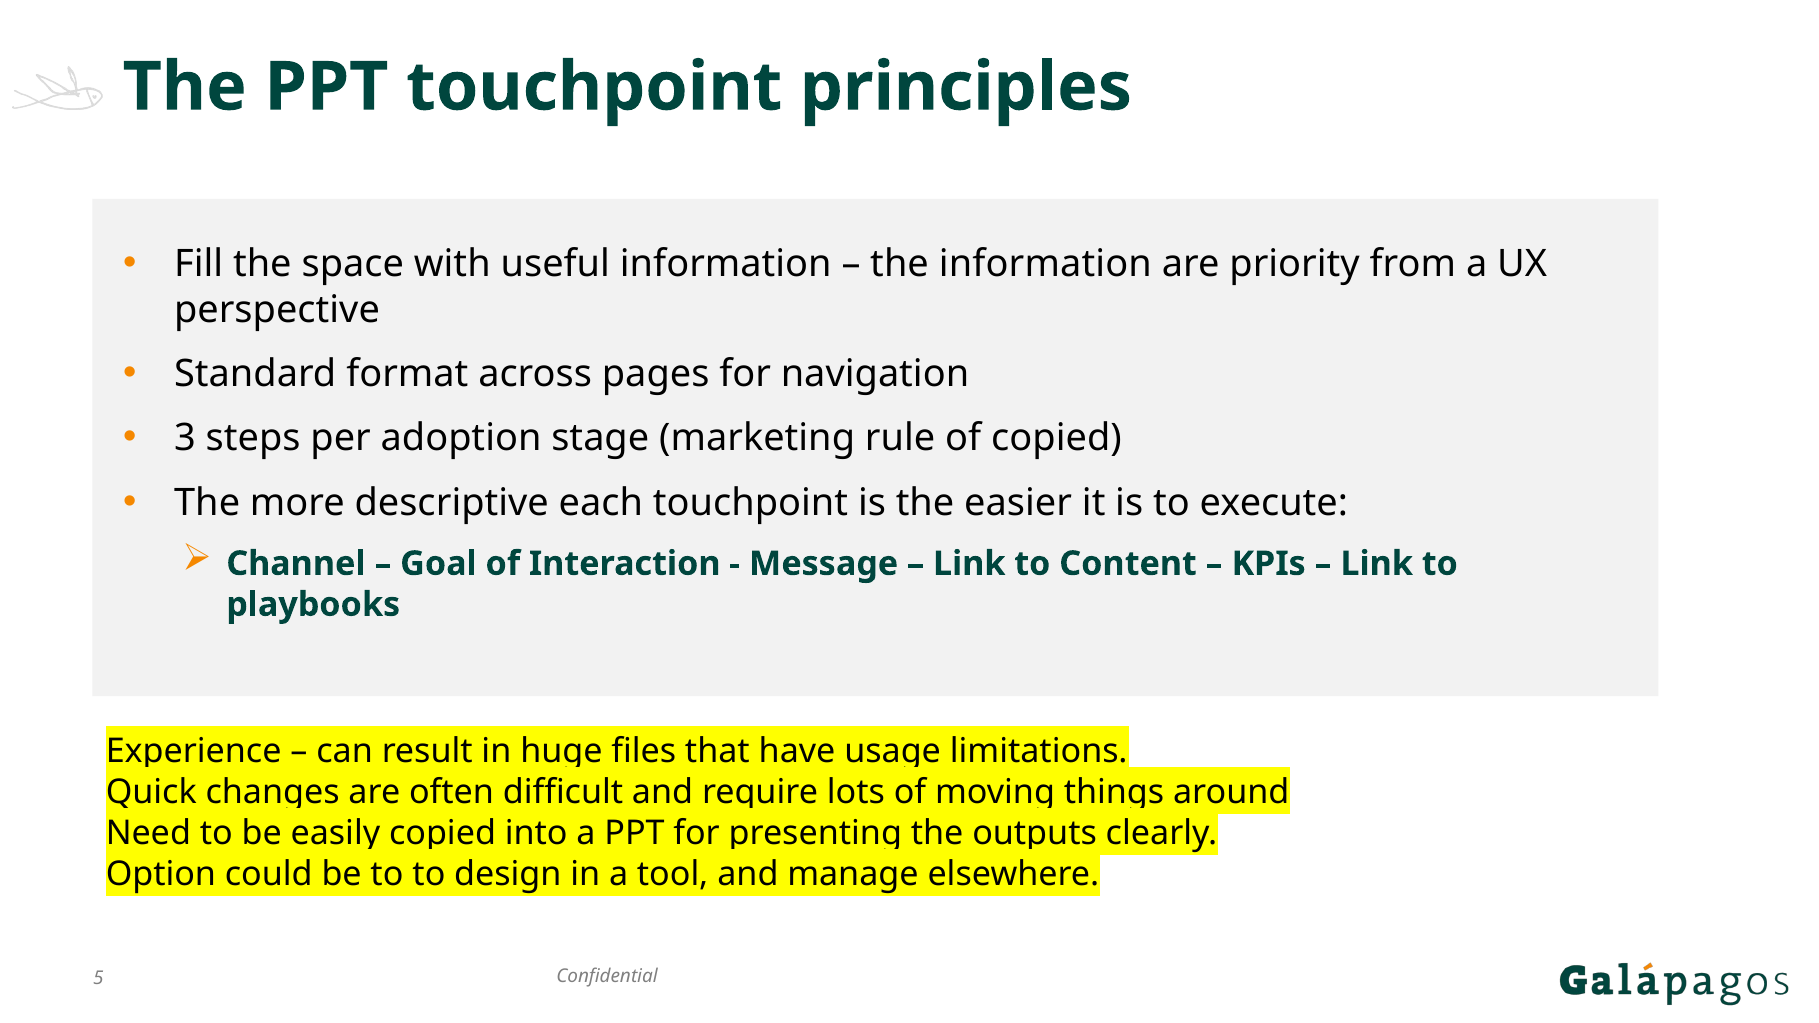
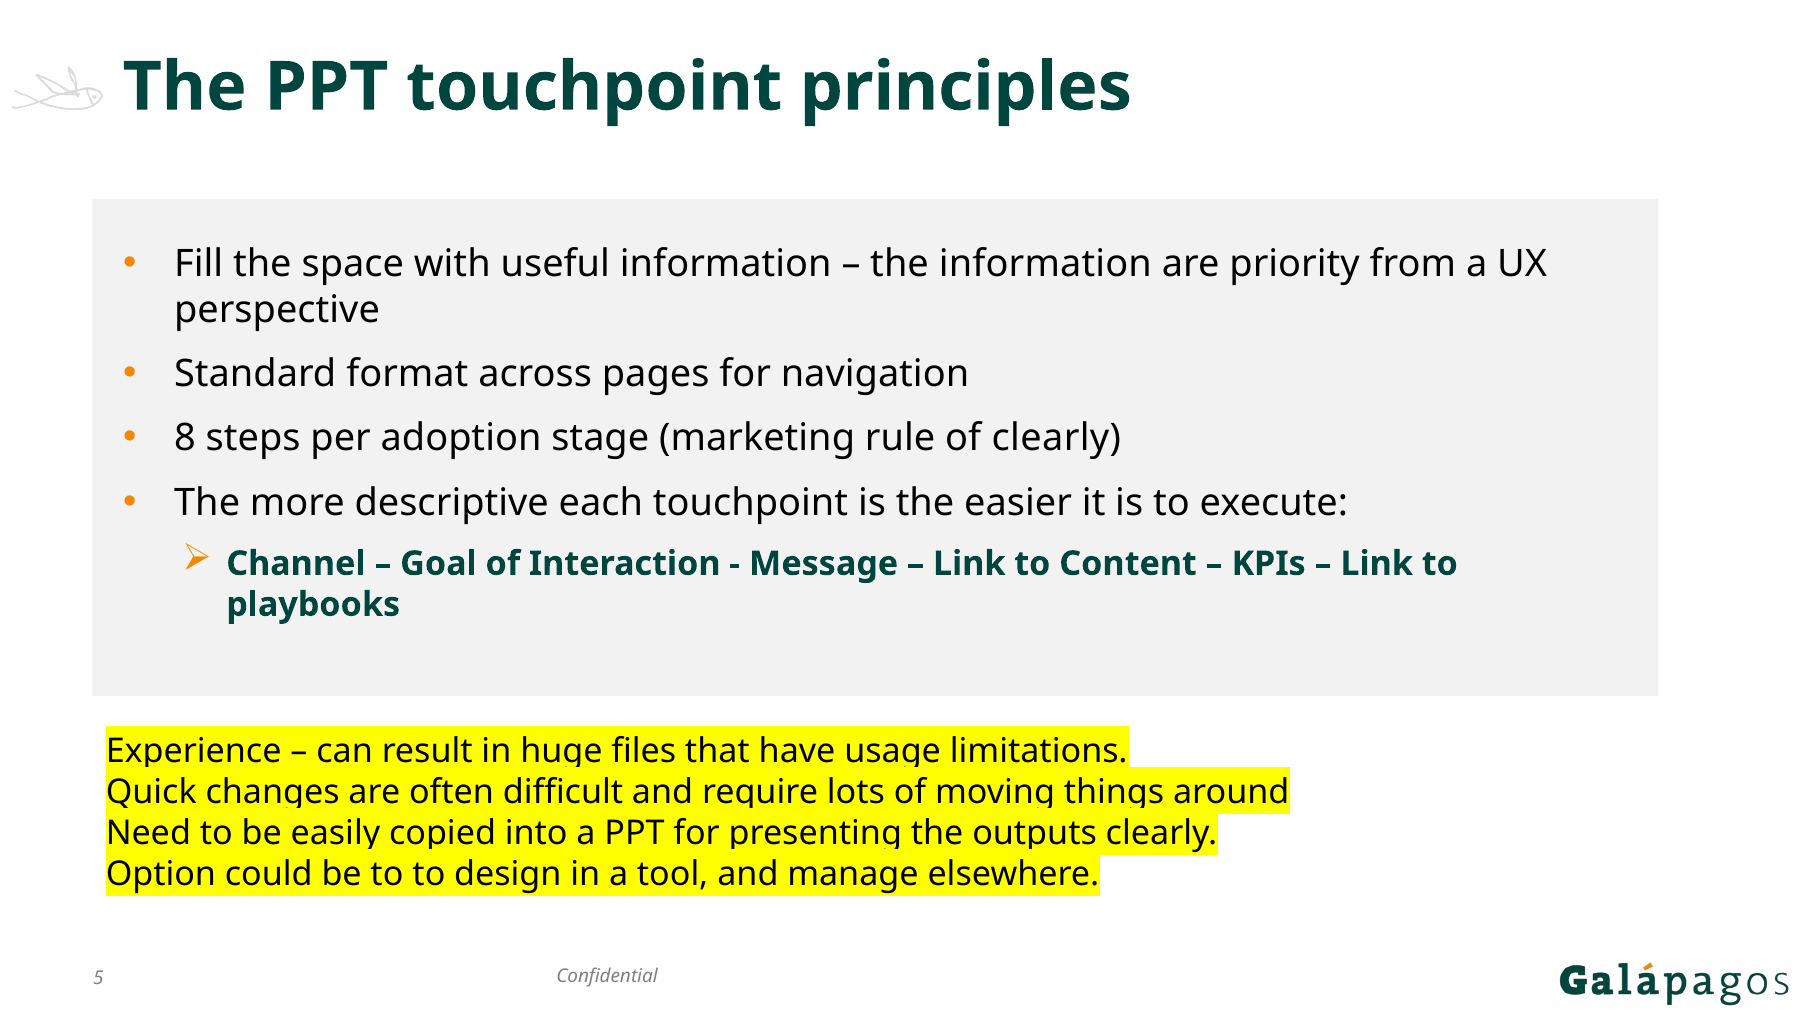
3: 3 -> 8 (185, 438)
of copied: copied -> clearly (1056, 438)
